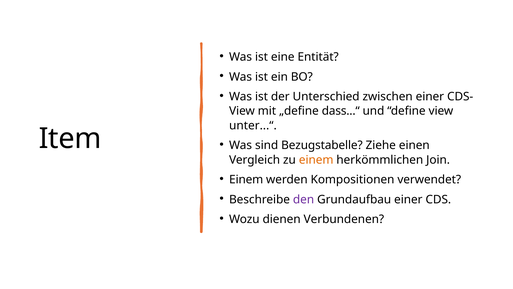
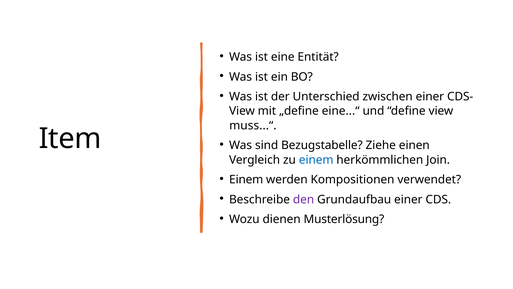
dass...“: dass...“ -> eine...“ (341, 111)
unter...“: unter...“ -> muss...“ (253, 125)
einem colour: orange -> blue (316, 160)
Verbundenen: Verbundenen -> Musterlösung (344, 219)
